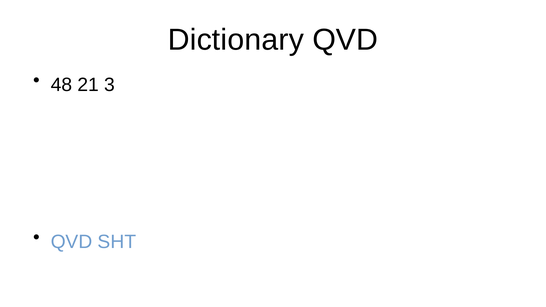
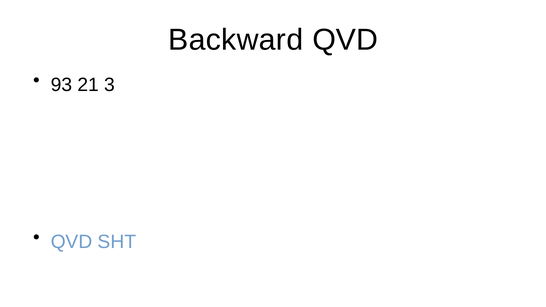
Dictionary: Dictionary -> Backward (236, 40)
48: 48 -> 93 (61, 85)
